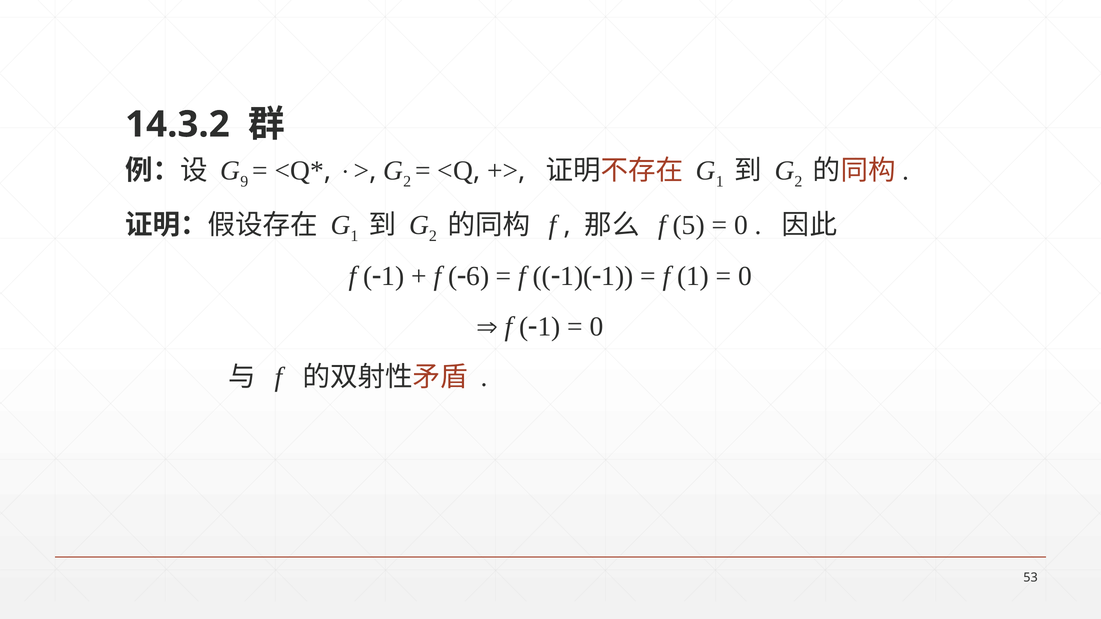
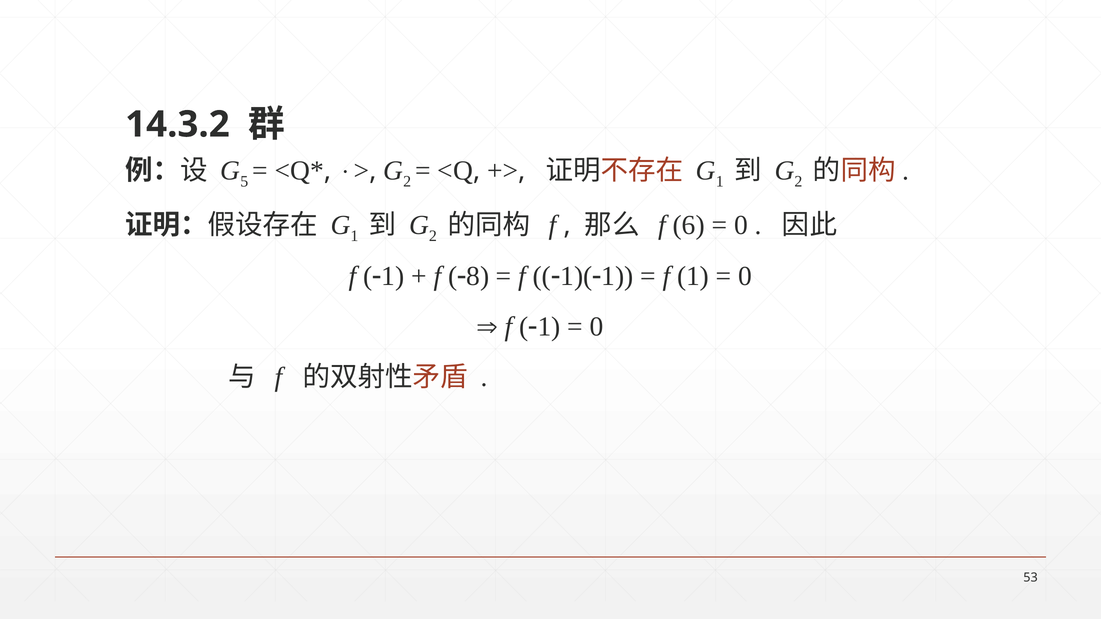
9: 9 -> 5 (244, 181)
5: 5 -> 6 (689, 225)
6: 6 -> 8 (478, 276)
